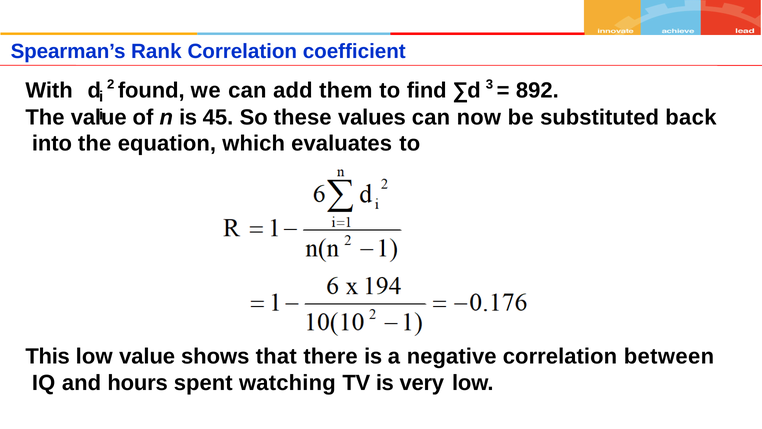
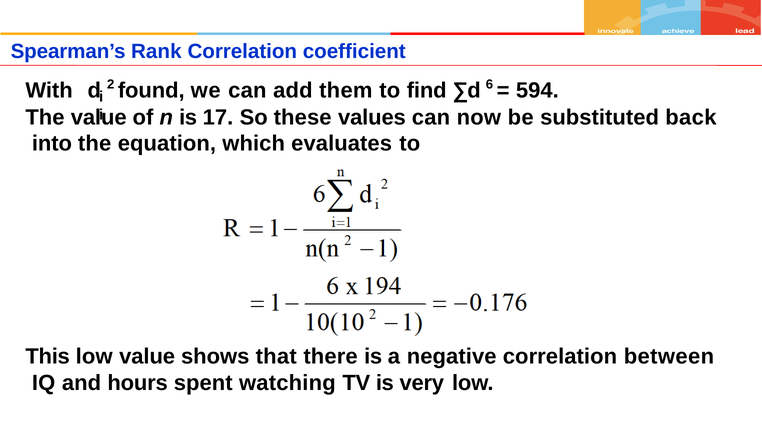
3: 3 -> 6 (489, 84)
892: 892 -> 594 (537, 90)
45: 45 -> 17 (218, 117)
